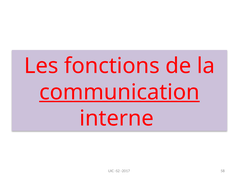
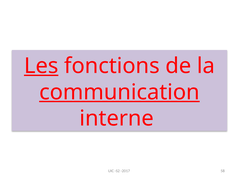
Les underline: none -> present (41, 66)
